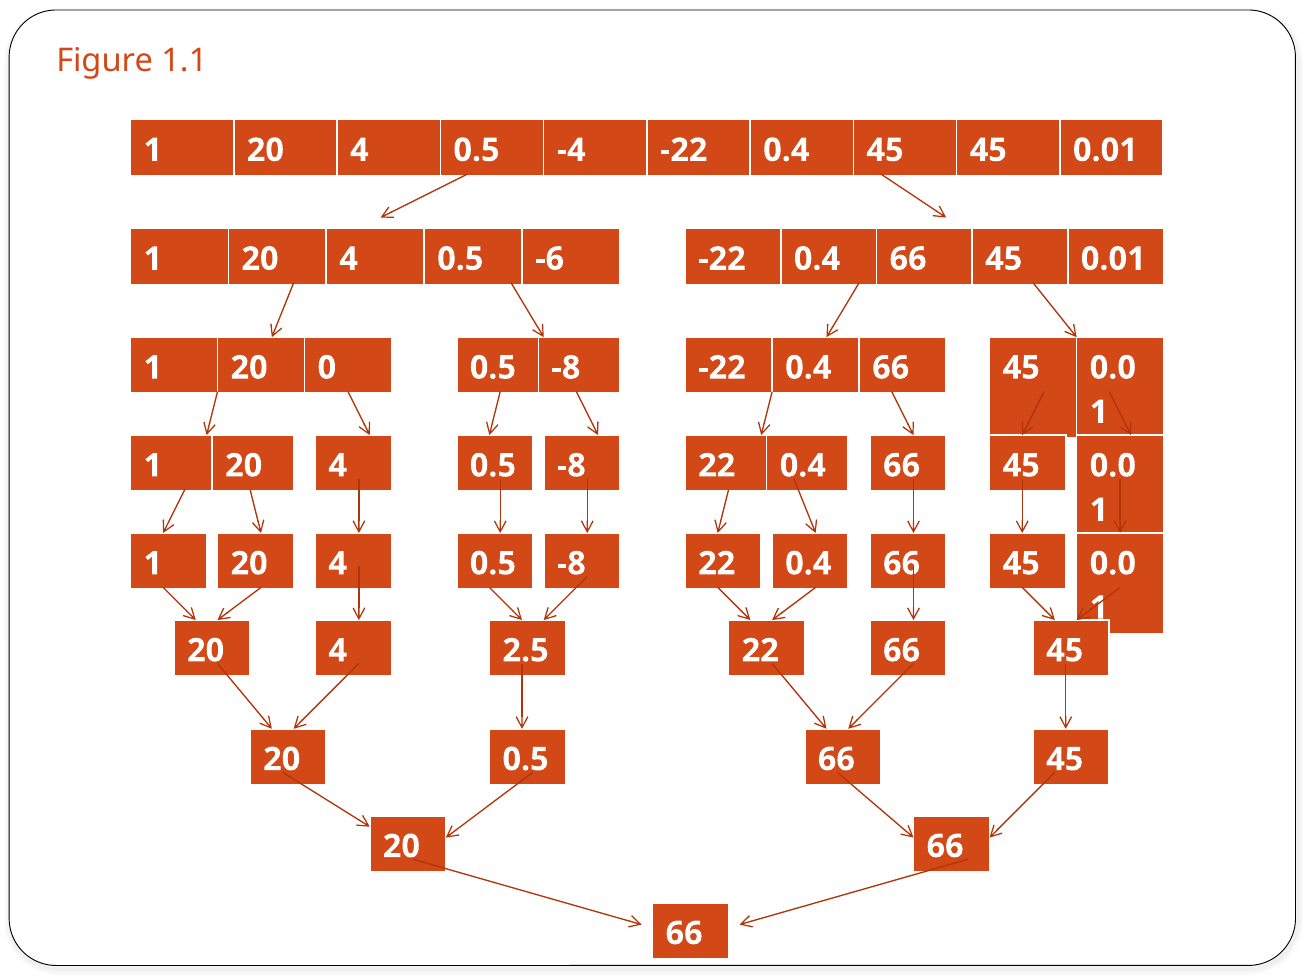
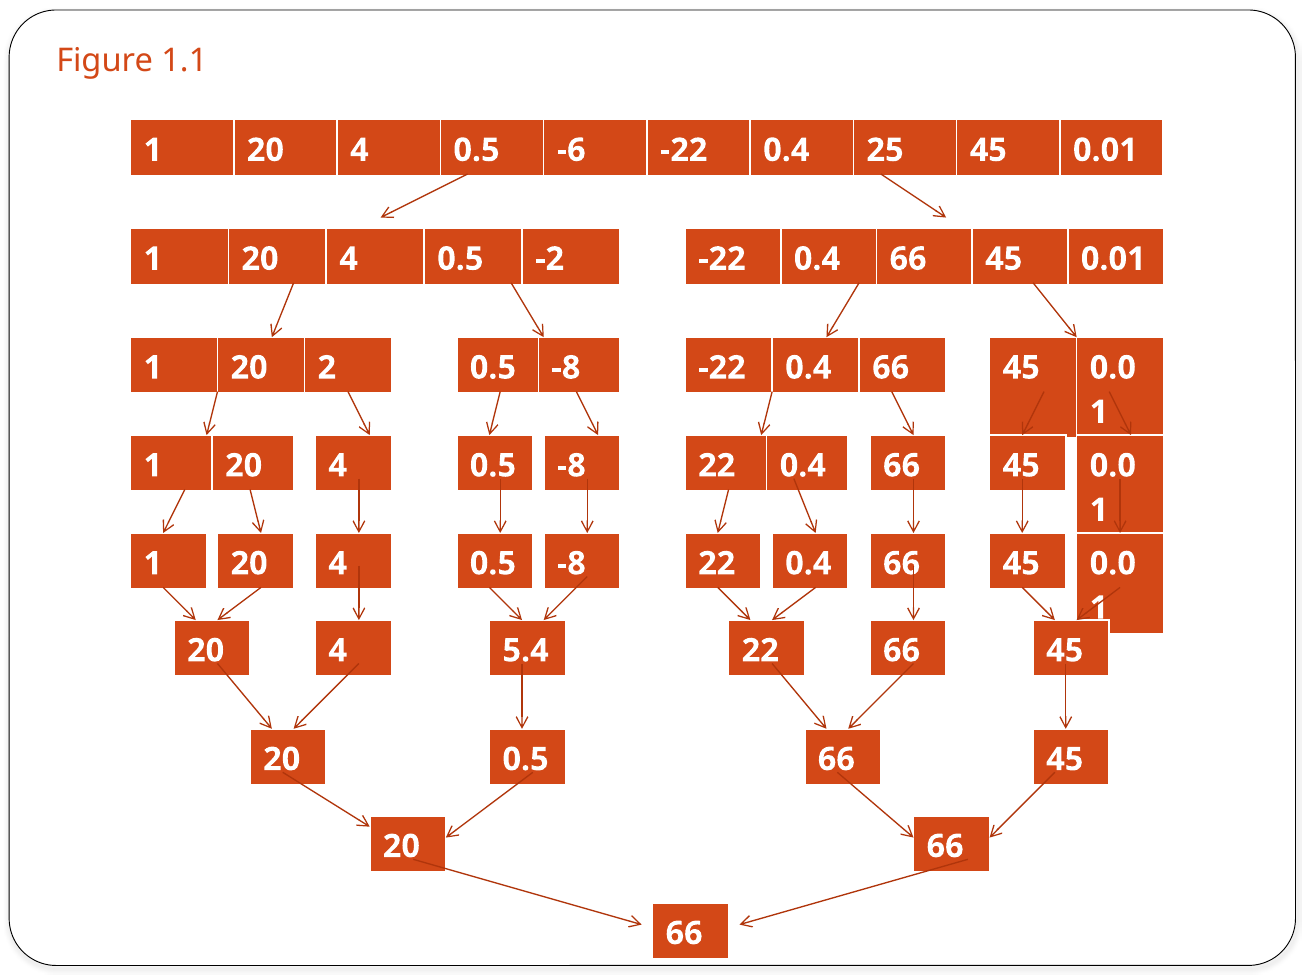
-4: -4 -> -6 (571, 150)
0.4 45: 45 -> 25 (885, 150)
-6: -6 -> -2 (550, 259)
0: 0 -> 2 (327, 368)
2.5: 2.5 -> 5.4 (526, 650)
